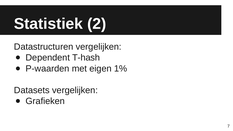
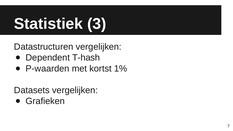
2: 2 -> 3 (97, 24)
eigen: eigen -> kortst (100, 69)
